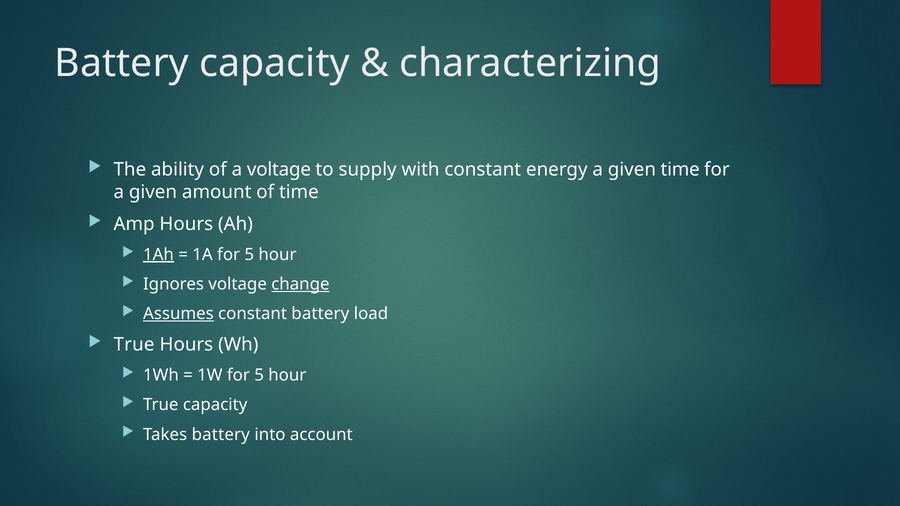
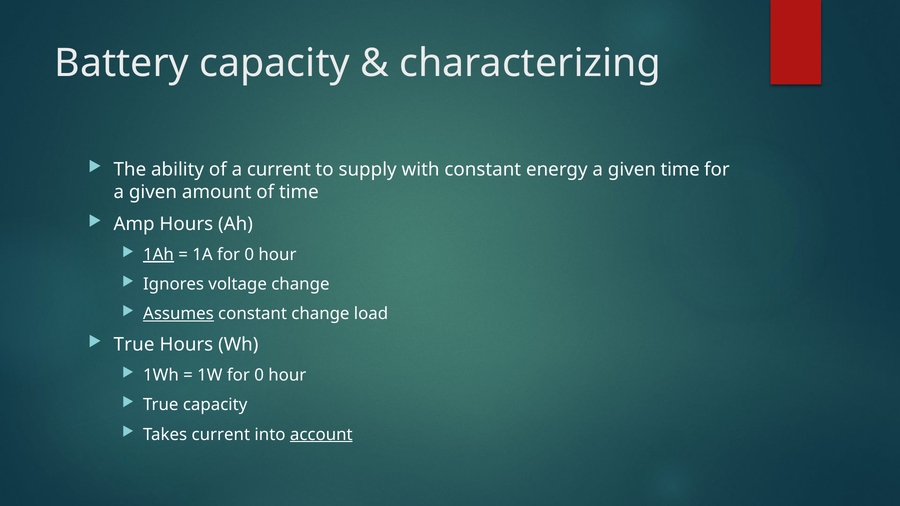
a voltage: voltage -> current (279, 170)
1A for 5: 5 -> 0 (249, 255)
change underline: present -> none (300, 284)
constant battery: battery -> change (320, 314)
1W for 5: 5 -> 0 (259, 375)
Takes battery: battery -> current (221, 435)
account underline: none -> present (321, 435)
